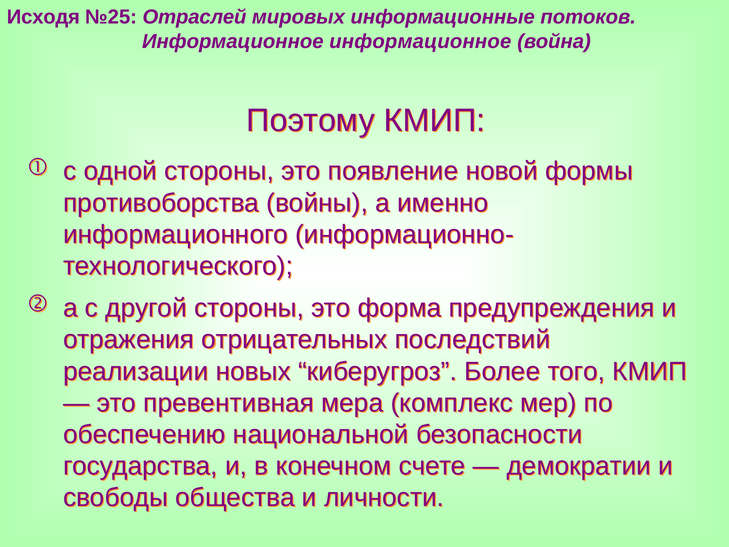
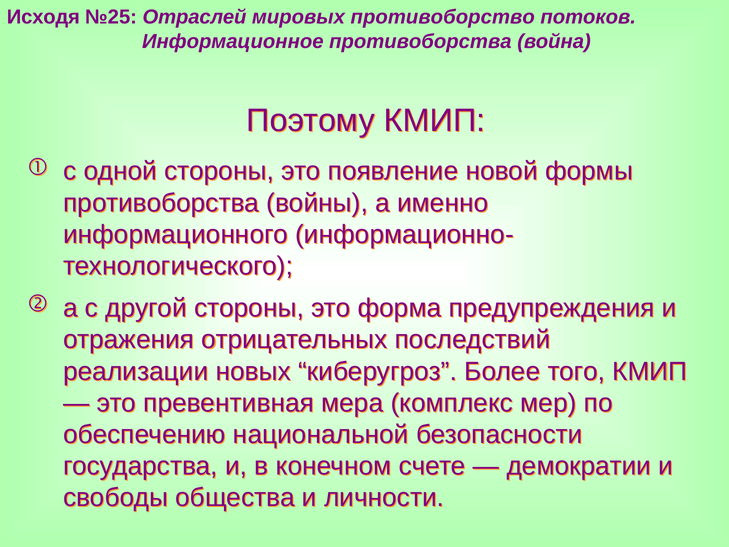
информационные: информационные -> противоборство (443, 17)
Информационное информационное: информационное -> противоборства (420, 41)
